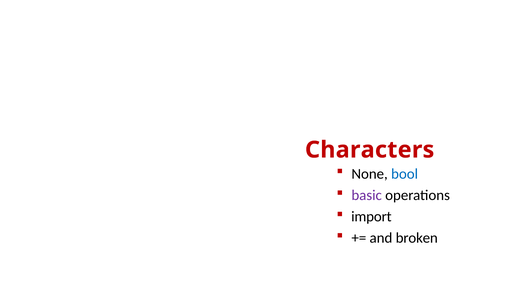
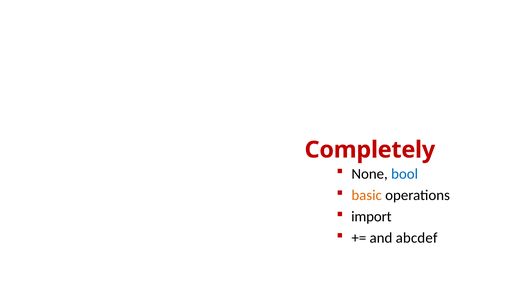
Characters: Characters -> Completely (370, 150)
basic colour: purple -> orange (367, 196)
broken: broken -> abcdef (417, 238)
